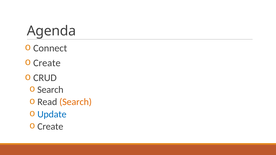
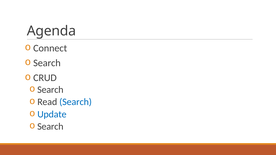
Create: Create -> Search (47, 63)
Search colour: orange -> blue (76, 102)
Create: Create -> Search (50, 127)
